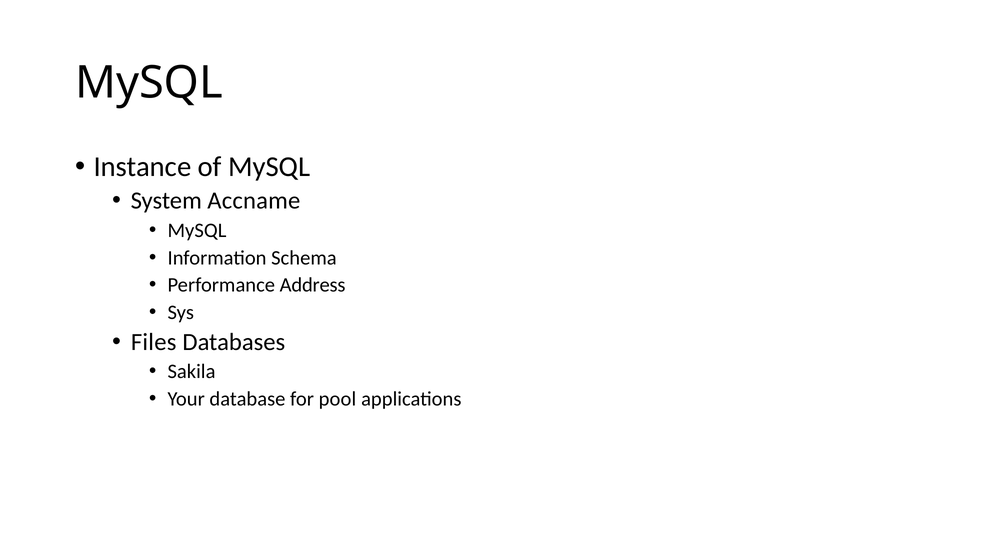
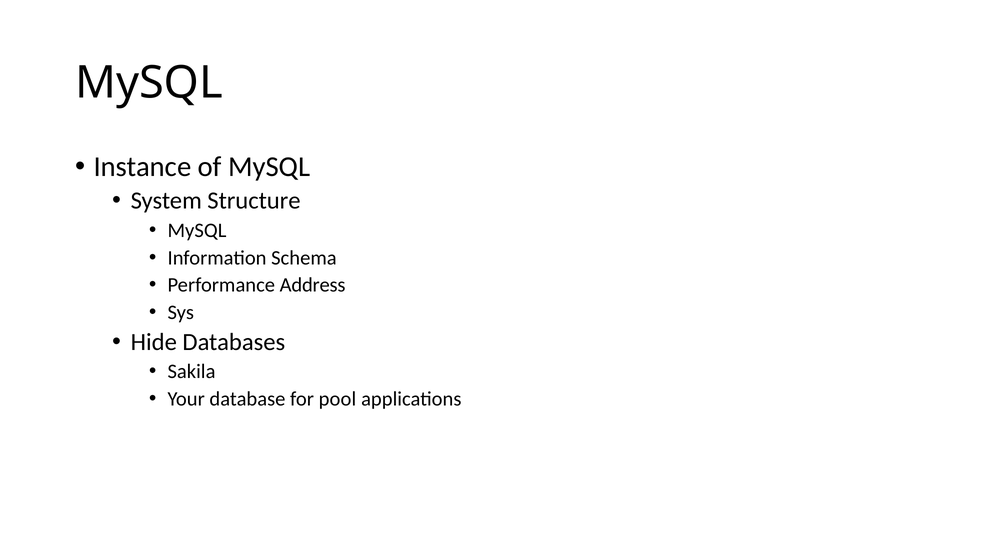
Accname: Accname -> Structure (254, 201)
Files: Files -> Hide (154, 342)
